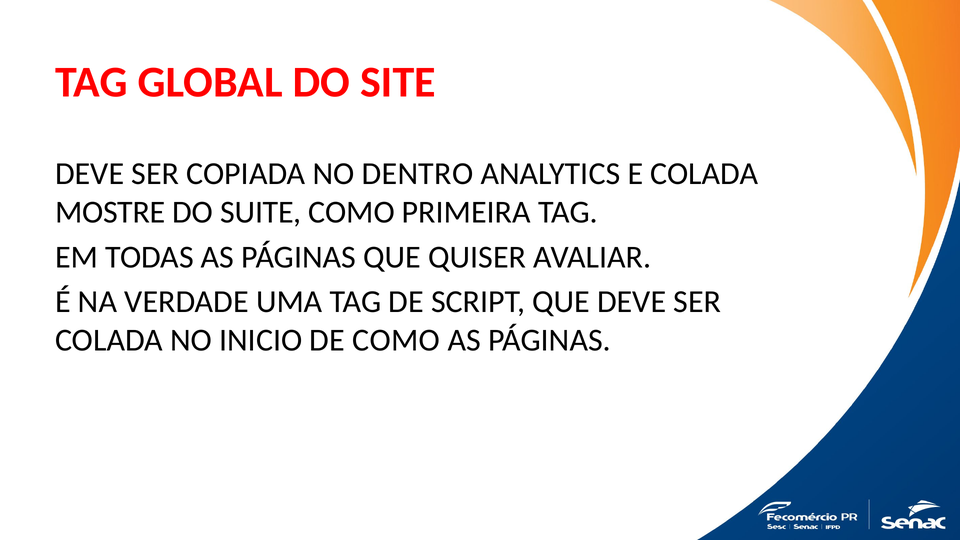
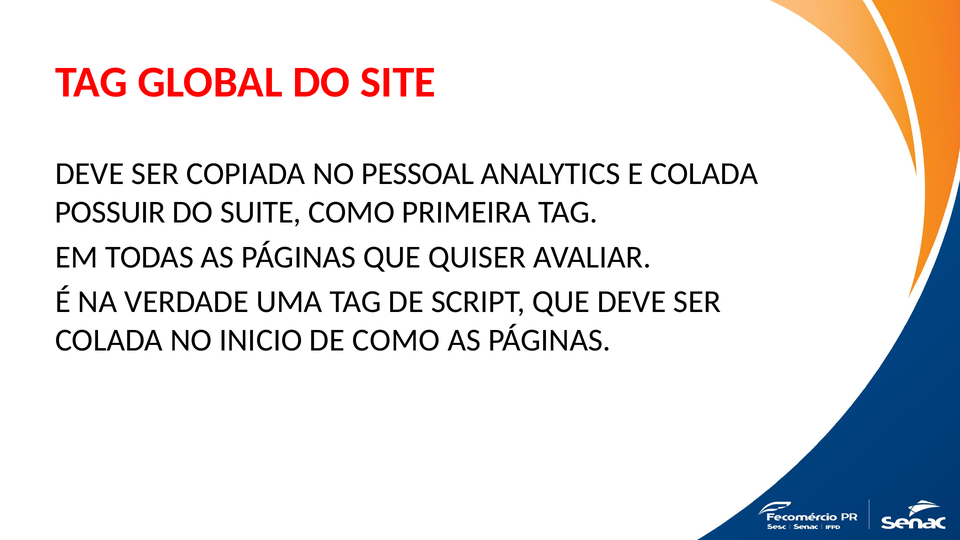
DENTRO: DENTRO -> PESSOAL (418, 174)
MOSTRE: MOSTRE -> POSSUIR (110, 212)
